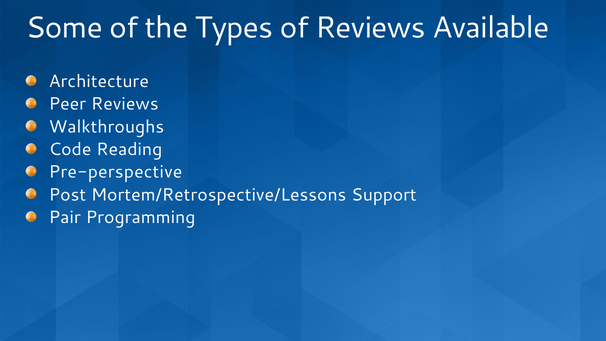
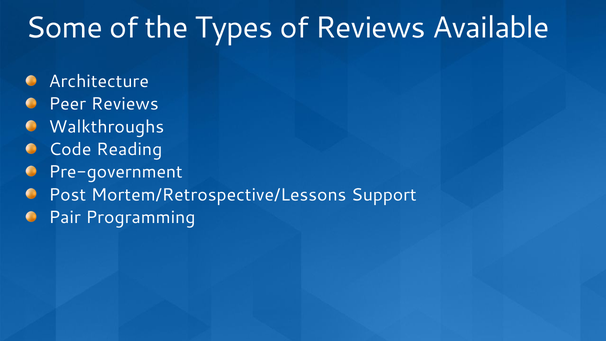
Pre-perspective: Pre-perspective -> Pre-government (116, 172)
